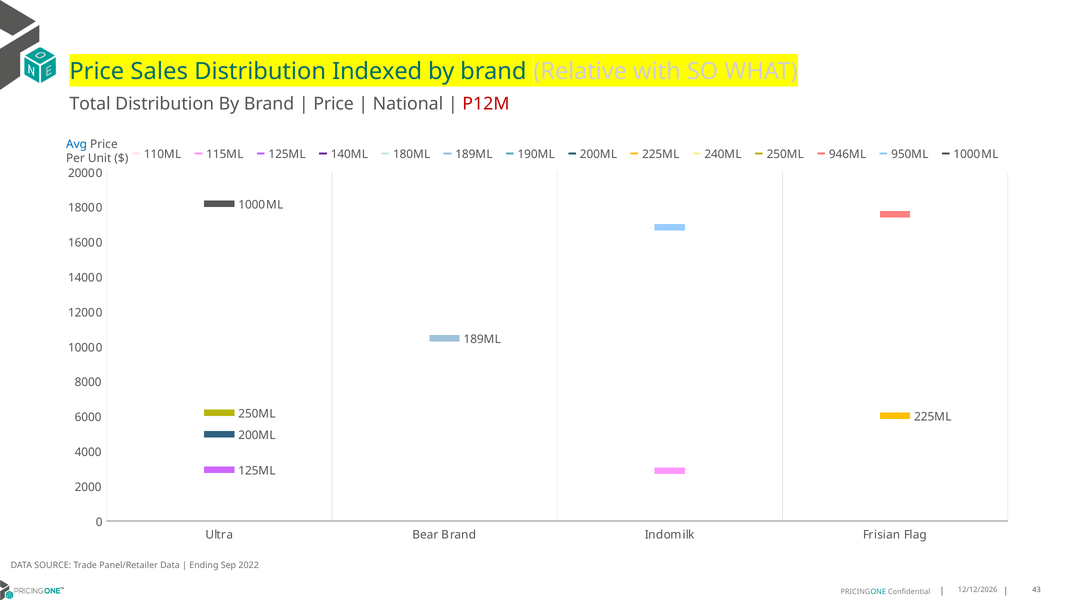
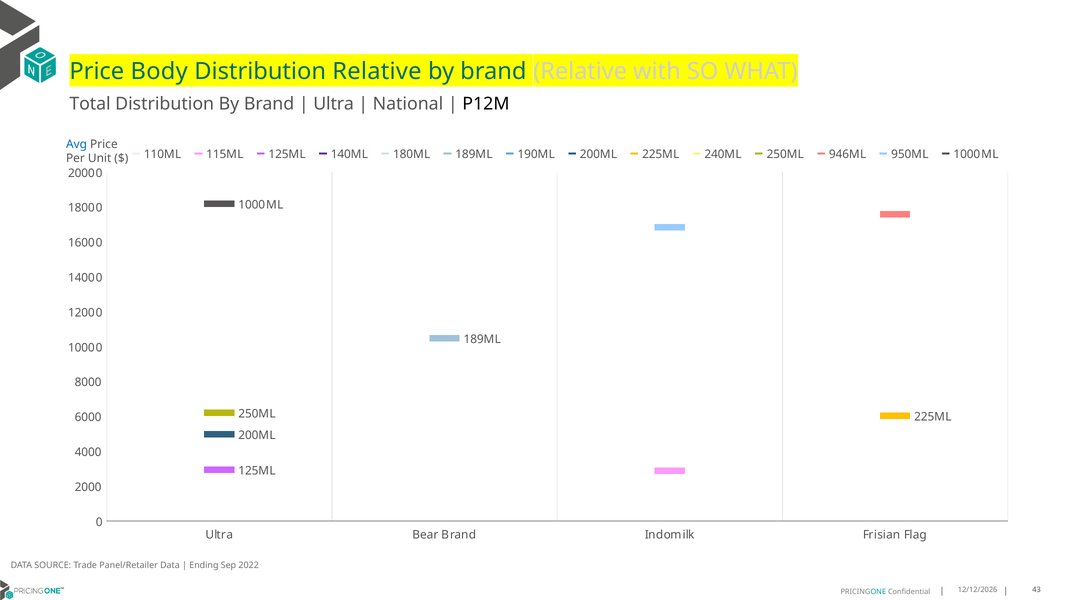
Sales: Sales -> Body (159, 72)
Distribution Indexed: Indexed -> Relative (377, 72)
Price: Price -> Ultra (334, 104)
P12M colour: red -> black (486, 104)
